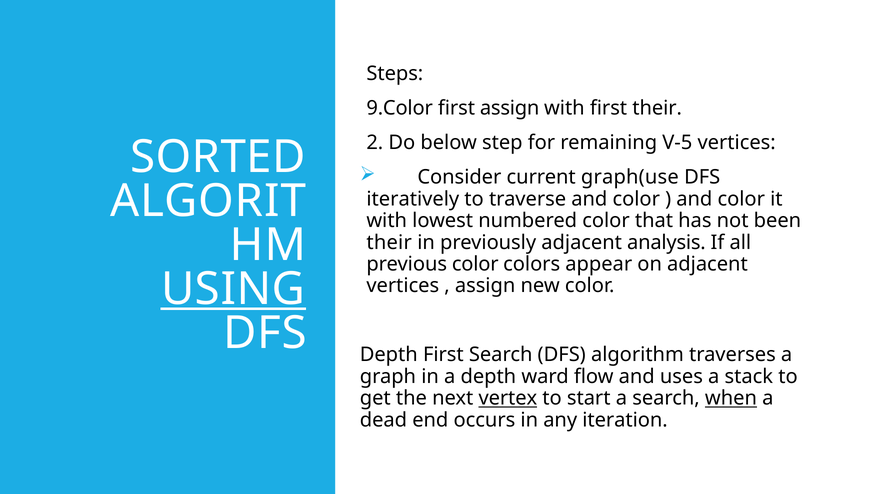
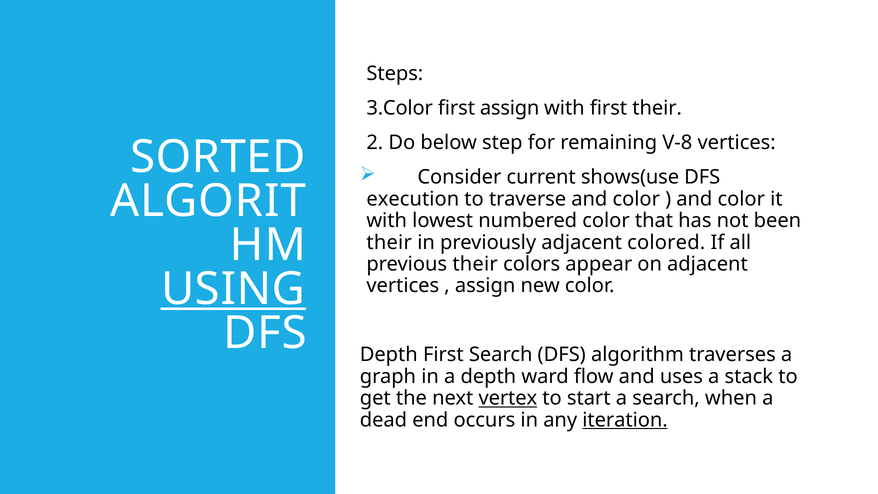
9.Color: 9.Color -> 3.Color (400, 108)
V-5: V-5 -> V-8 (677, 143)
graph(use: graph(use -> shows(use (630, 177)
iteratively: iteratively -> execution (413, 199)
analysis: analysis -> colored (666, 242)
previous color: color -> their (475, 264)
when underline: present -> none (731, 398)
iteration underline: none -> present (625, 420)
